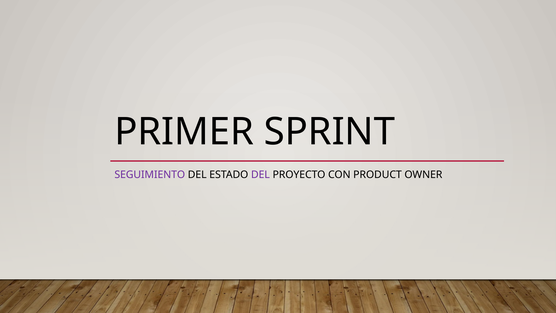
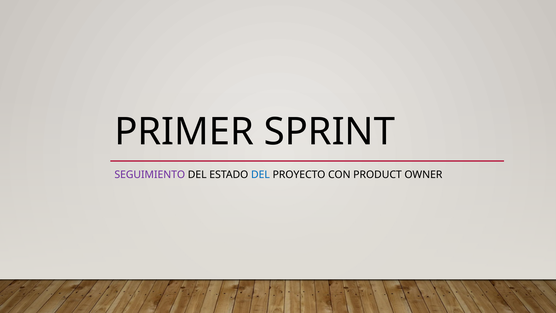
DEL colour: purple -> blue (260, 175)
